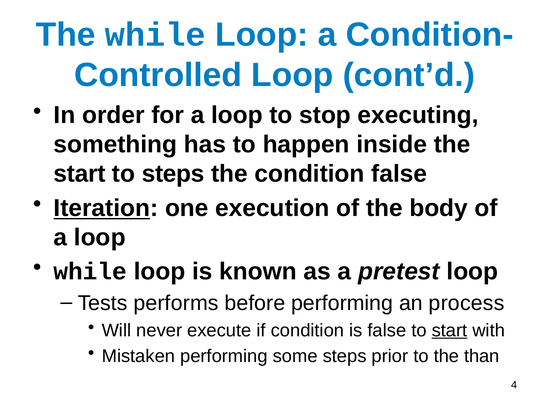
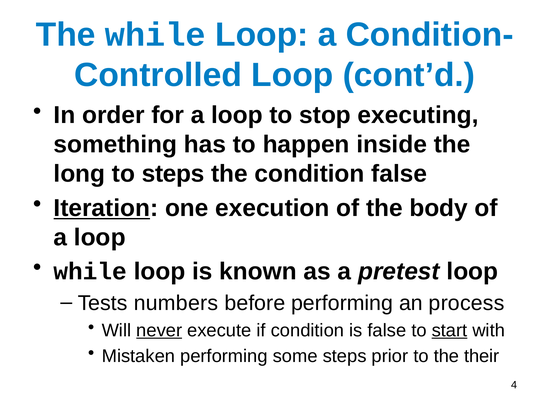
start: start -> long (79, 174)
performs: performs -> numbers (176, 303)
never underline: none -> present (159, 331)
than: than -> their (482, 356)
